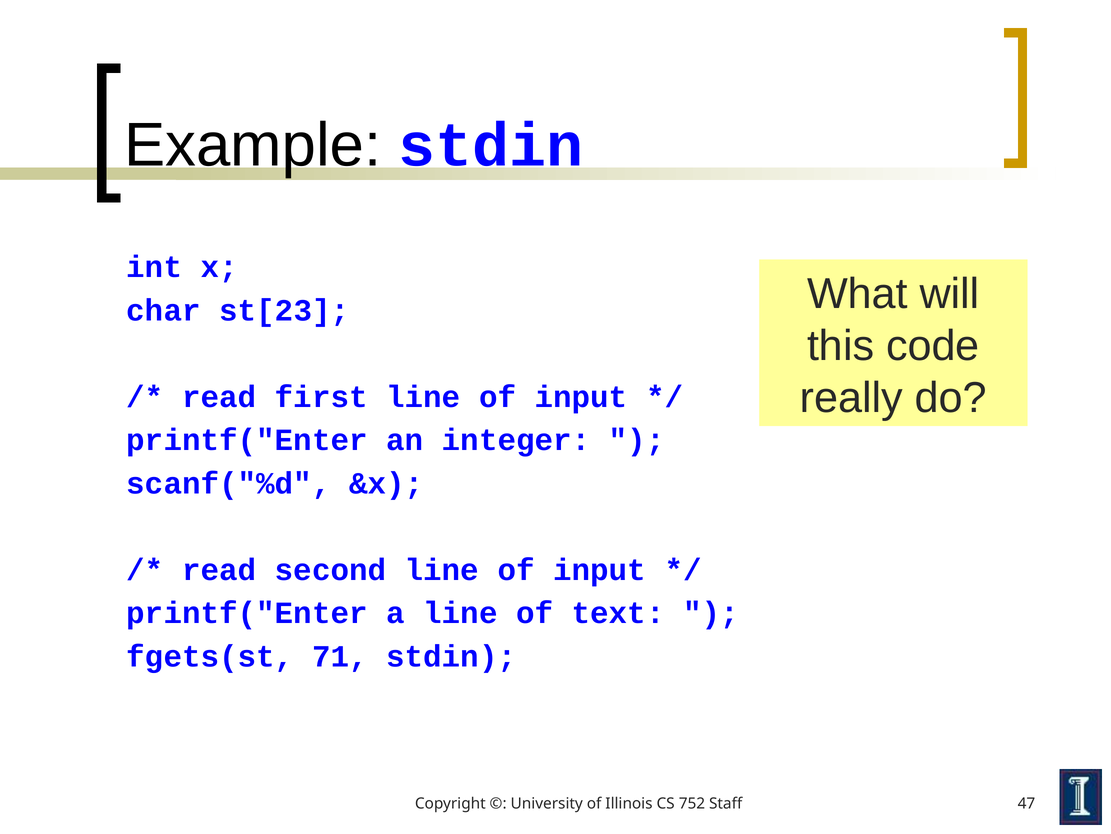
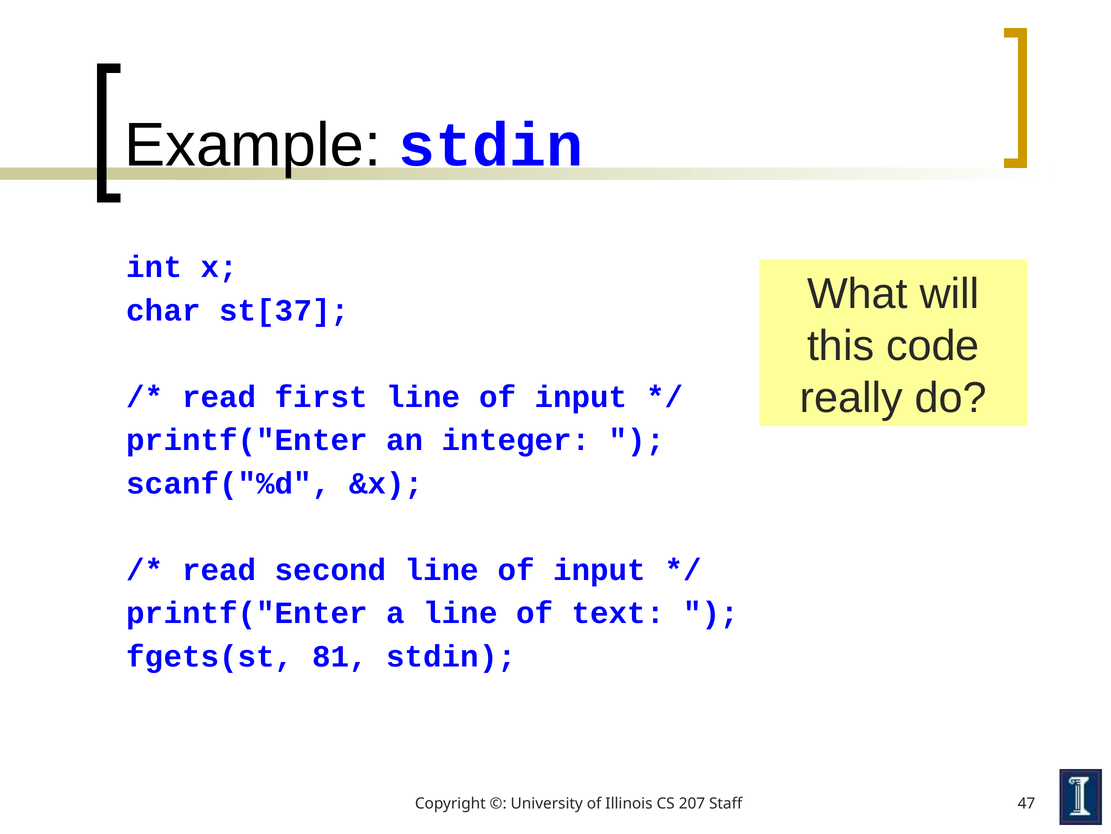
st[23: st[23 -> st[37 (284, 310)
71: 71 -> 81 (340, 656)
752: 752 -> 207 (692, 803)
